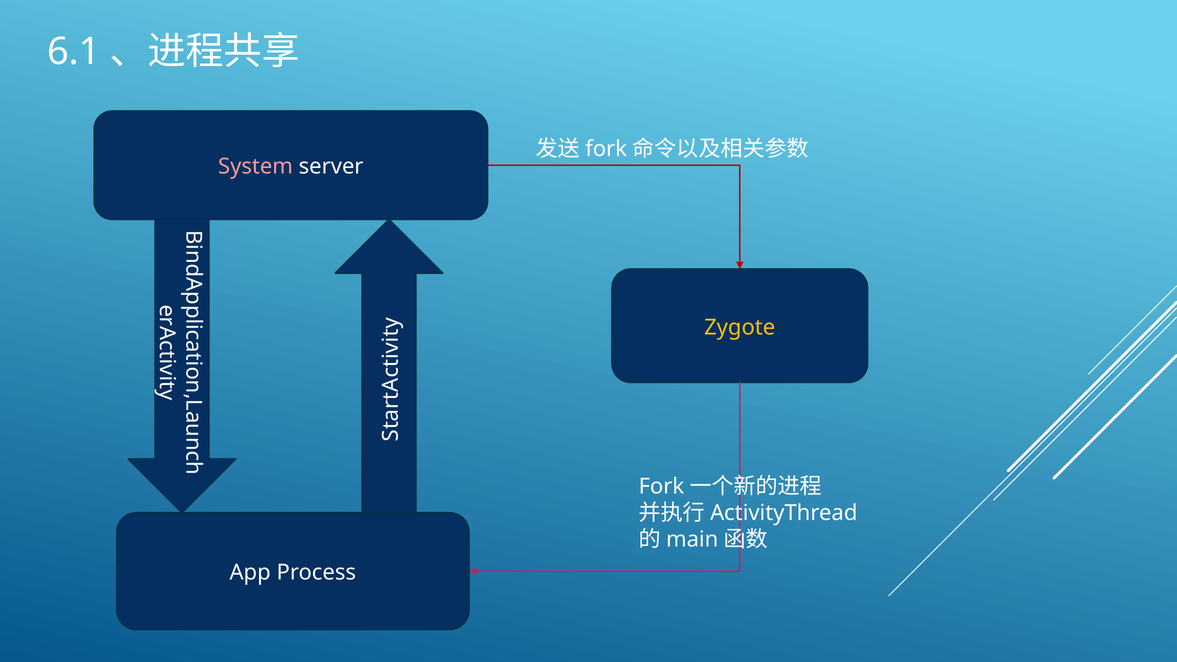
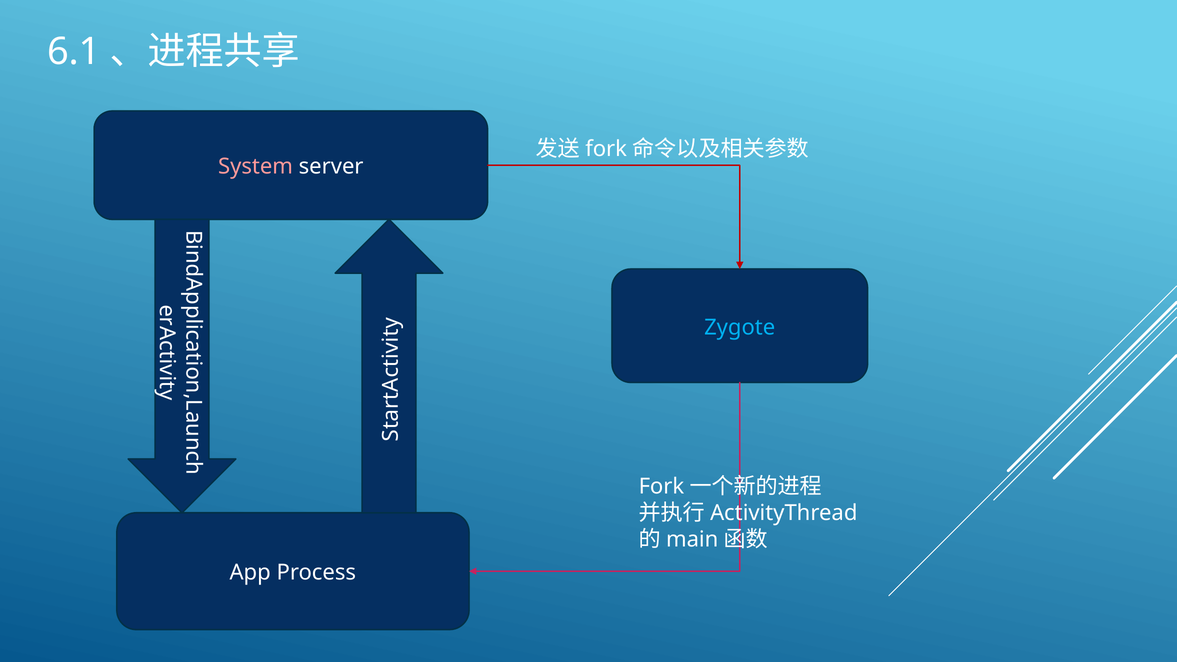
Zygote colour: yellow -> light blue (740, 327)
